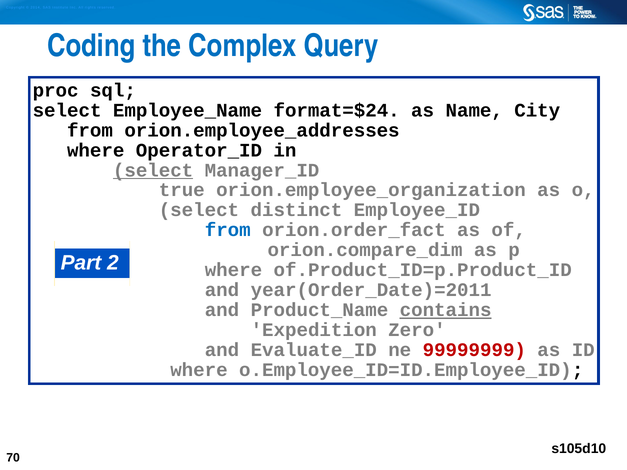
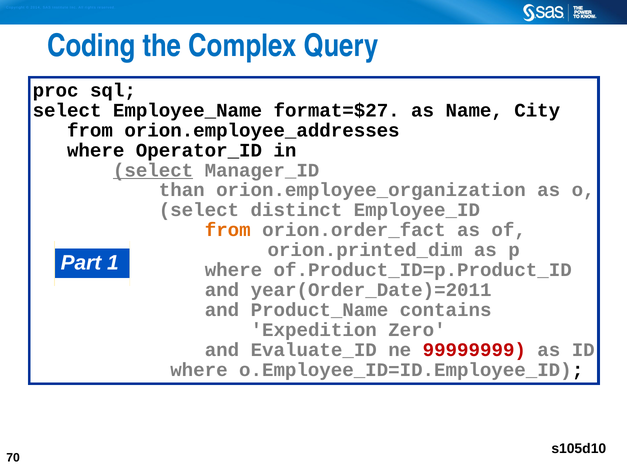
format=$24: format=$24 -> format=$27 (337, 110)
true: true -> than (182, 190)
from colour: blue -> orange (228, 230)
orion.compare_dim: orion.compare_dim -> orion.printed_dim (365, 250)
2: 2 -> 1 (113, 263)
contains underline: present -> none (446, 310)
